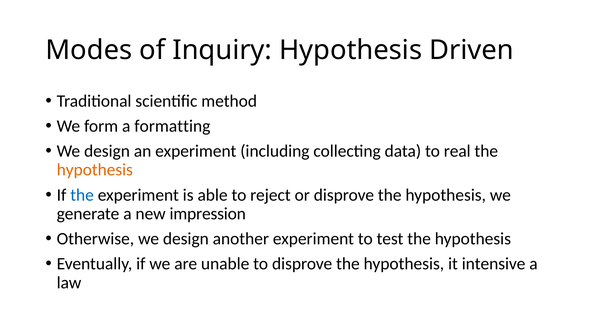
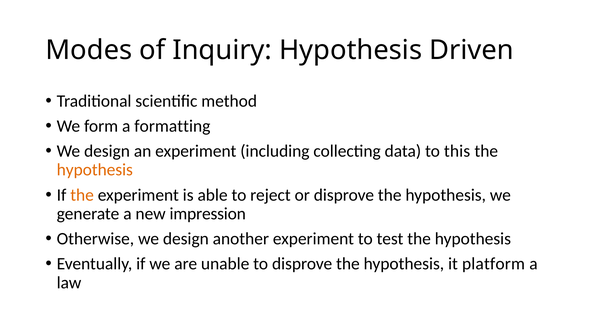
real: real -> this (457, 151)
the colour: blue -> orange (82, 195)
intensive: intensive -> platform (493, 264)
